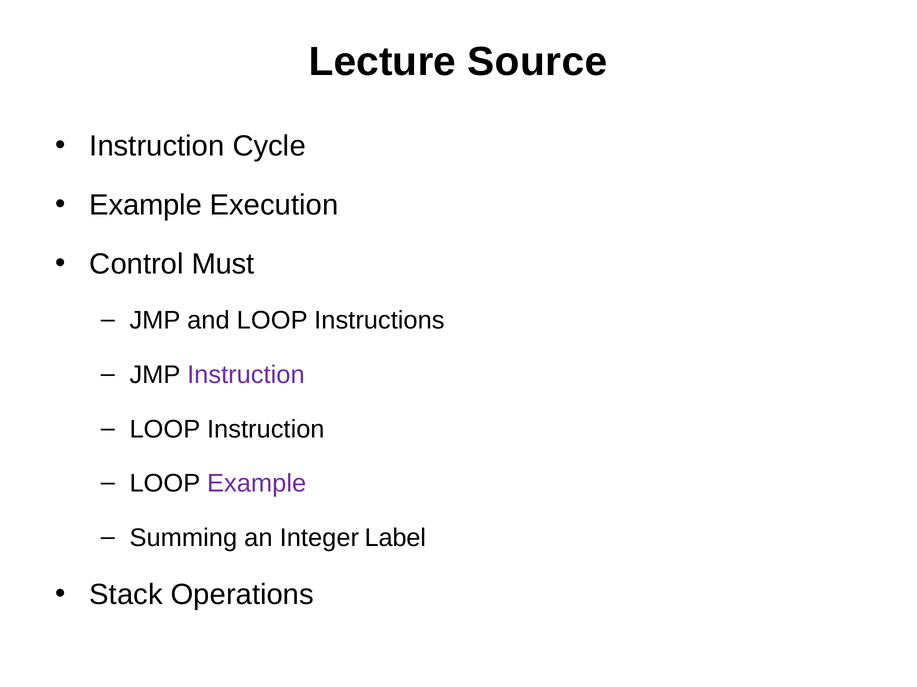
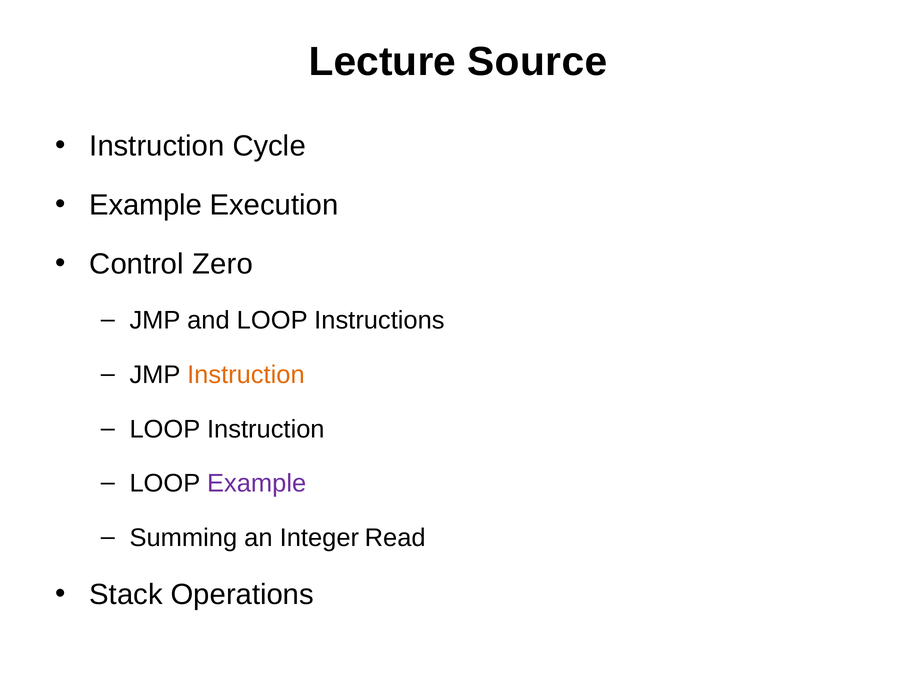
Must: Must -> Zero (223, 264)
Instruction colour: purple -> orange (246, 375)
Label: Label -> Read (395, 538)
